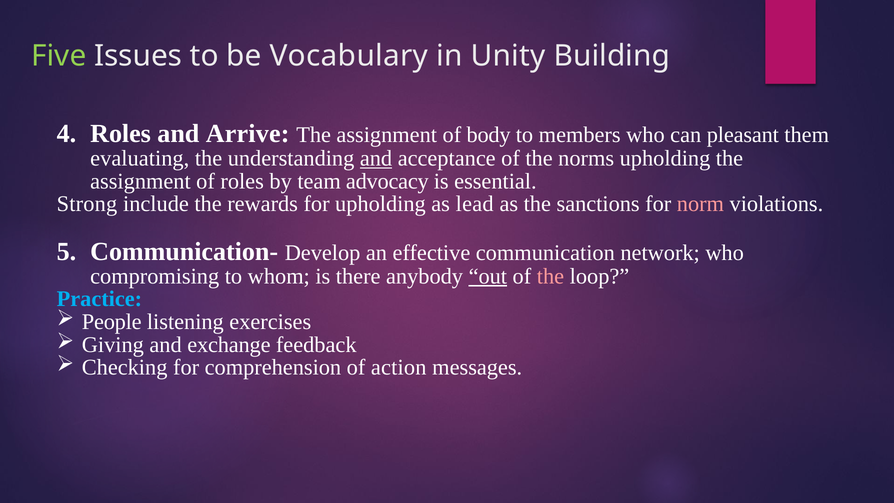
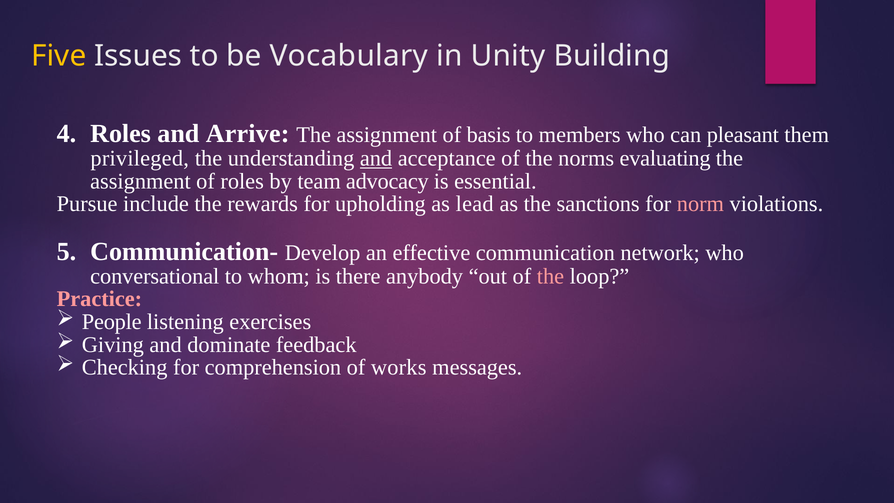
Five colour: light green -> yellow (59, 56)
body: body -> basis (489, 135)
evaluating: evaluating -> privileged (140, 158)
norms upholding: upholding -> evaluating (665, 158)
Strong: Strong -> Pursue (87, 204)
compromising: compromising -> conversational (155, 276)
out underline: present -> none (488, 276)
Practice colour: light blue -> pink (99, 299)
exchange: exchange -> dominate (229, 345)
action: action -> works (399, 367)
